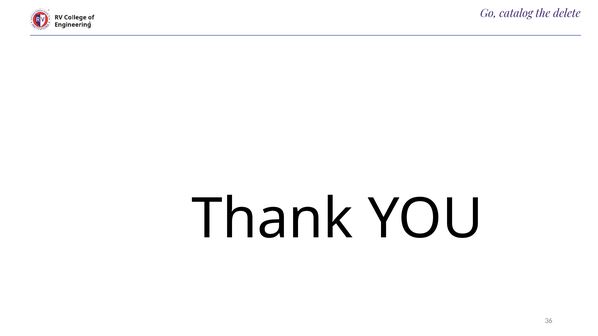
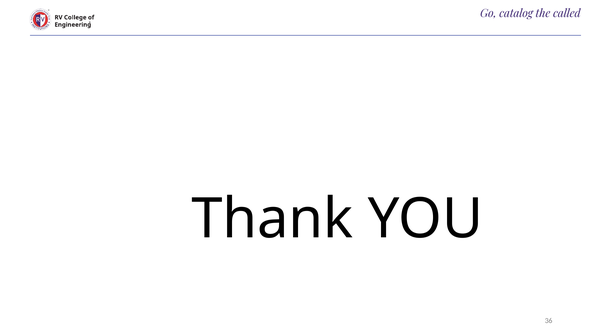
delete: delete -> called (567, 13)
